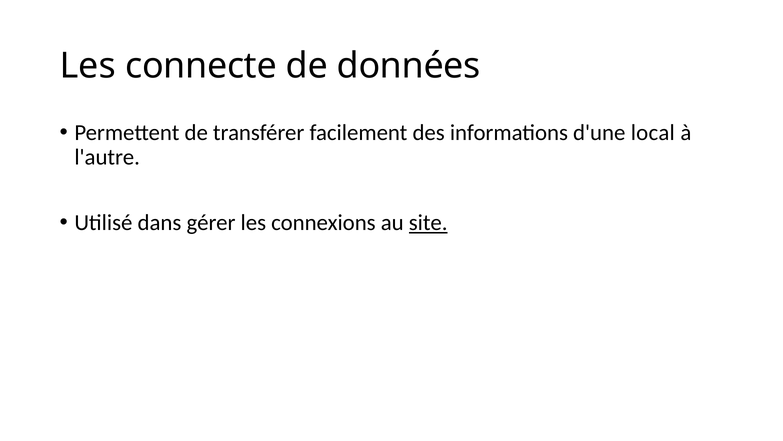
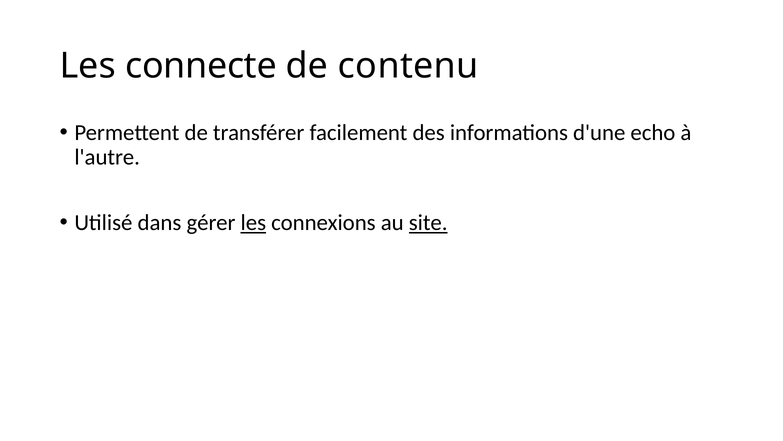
données: données -> contenu (408, 66)
local: local -> echo (653, 132)
les underline: none -> present (253, 223)
